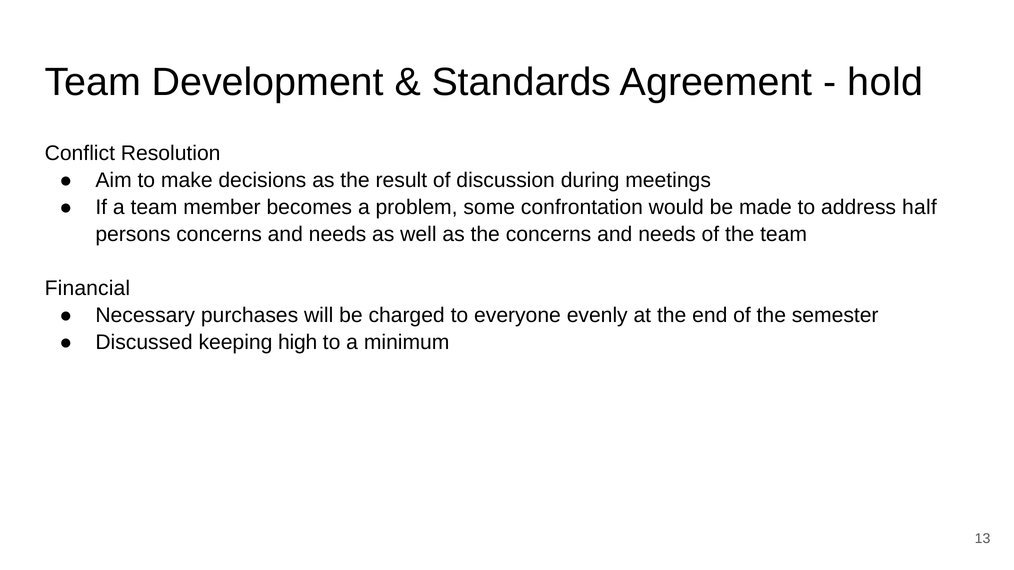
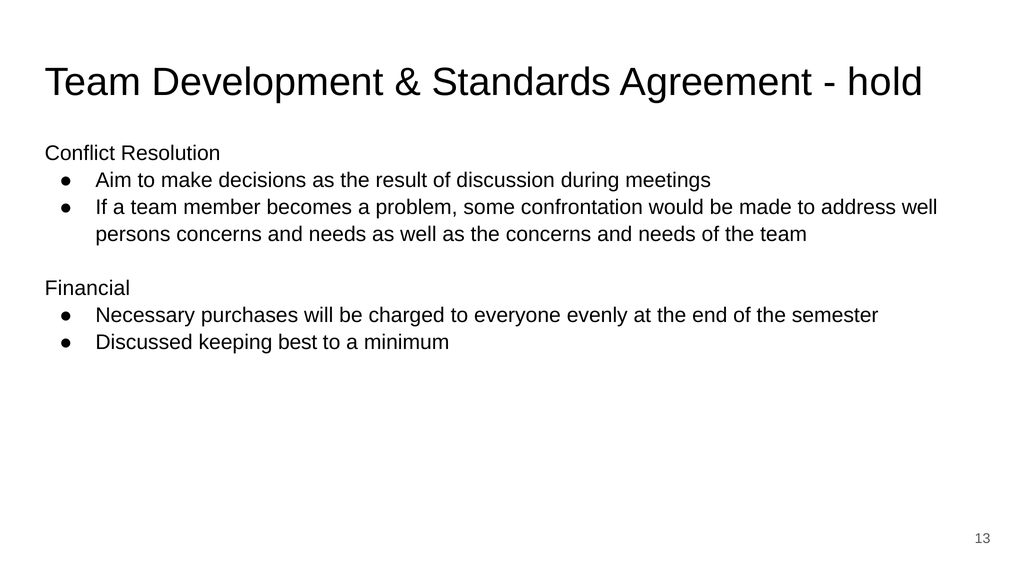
address half: half -> well (920, 208)
high: high -> best (298, 342)
